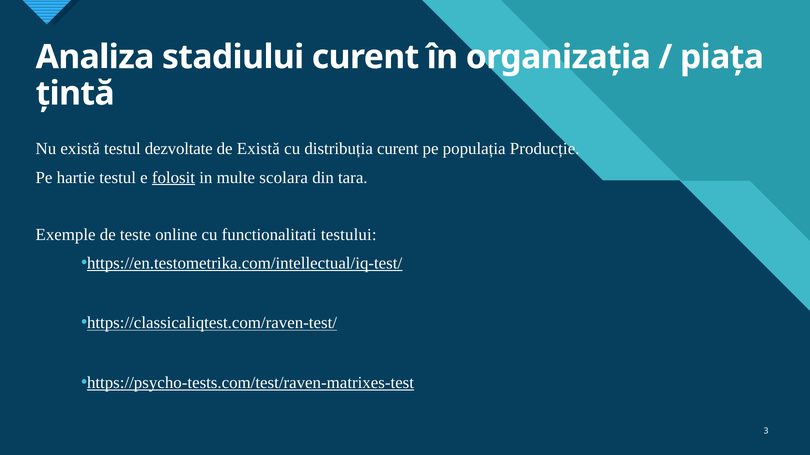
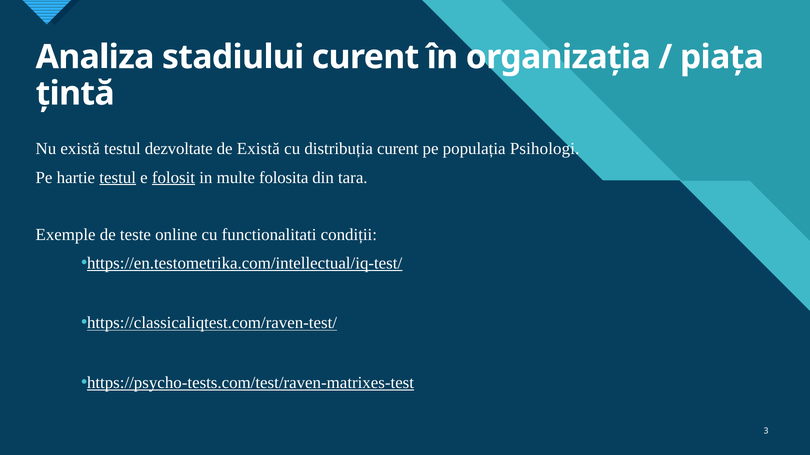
Producție: Producție -> Psihologi (545, 149)
testul underline: none -> present (118, 178)
scolara: scolara -> folosita (284, 178)
testului: testului -> condiții (349, 235)
